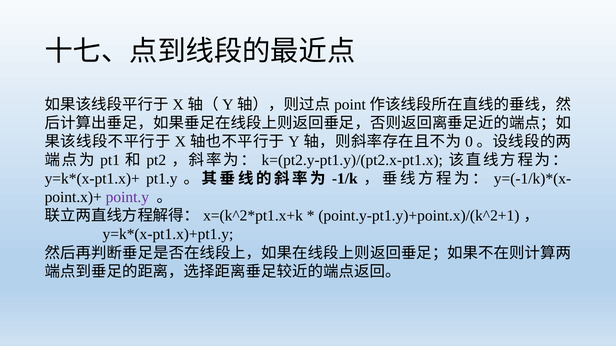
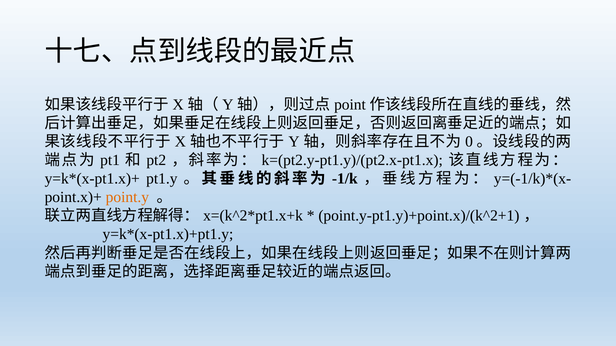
point.y colour: purple -> orange (127, 198)
